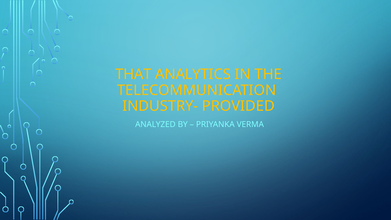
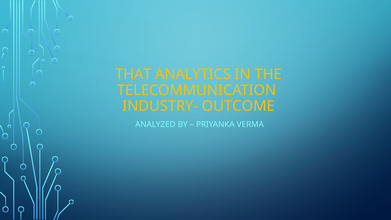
PROVIDED: PROVIDED -> OUTCOME (238, 106)
